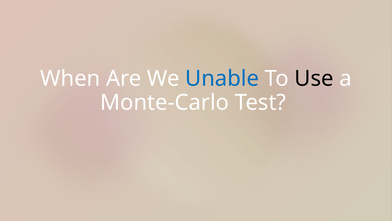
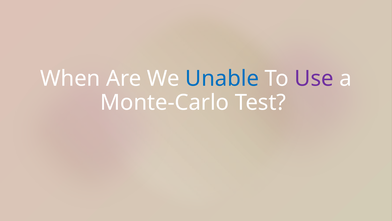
Use colour: black -> purple (314, 78)
